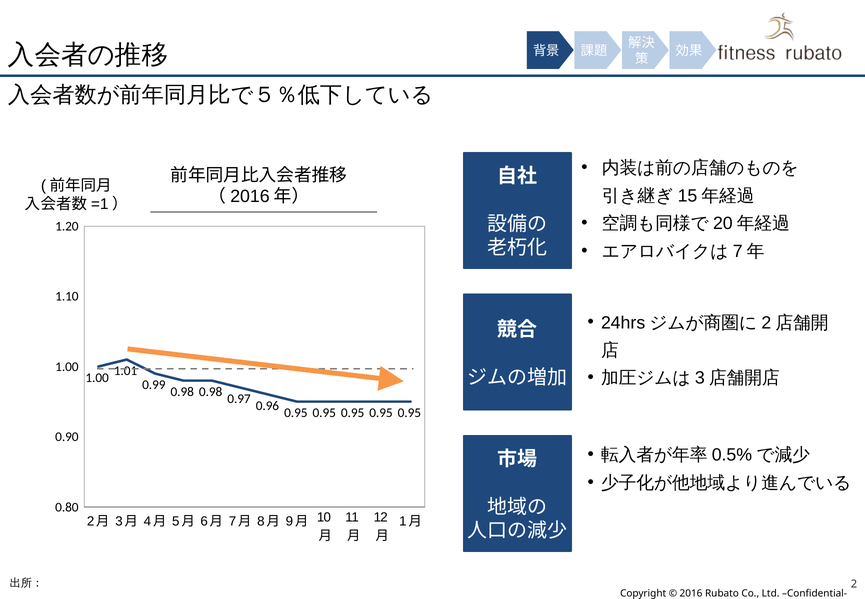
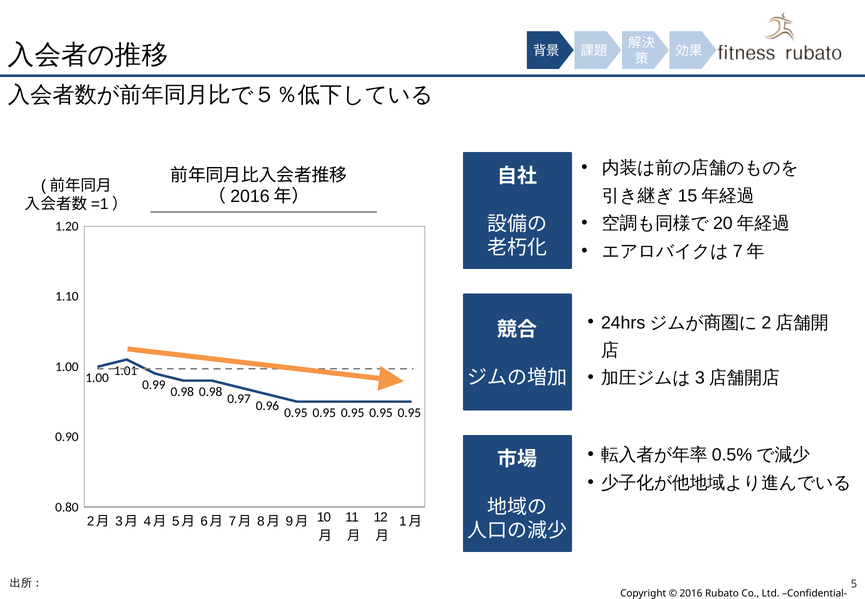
2: 2 -> 5 (854, 584)
